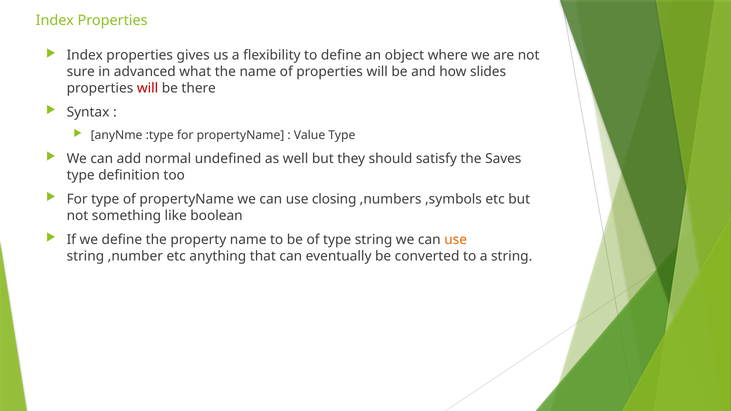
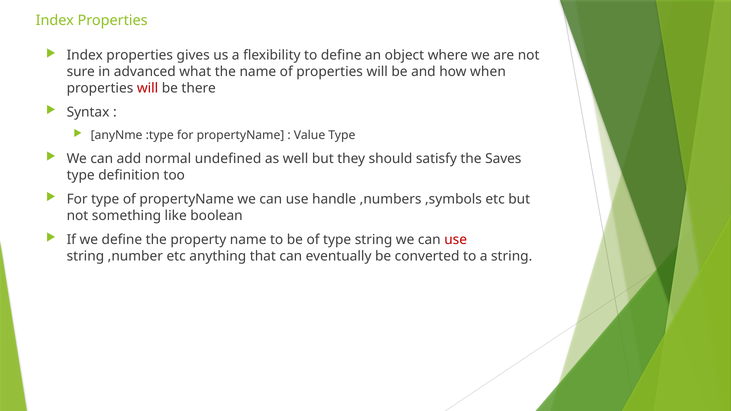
slides: slides -> when (488, 72)
closing: closing -> handle (334, 199)
use colour: orange -> red (456, 240)
